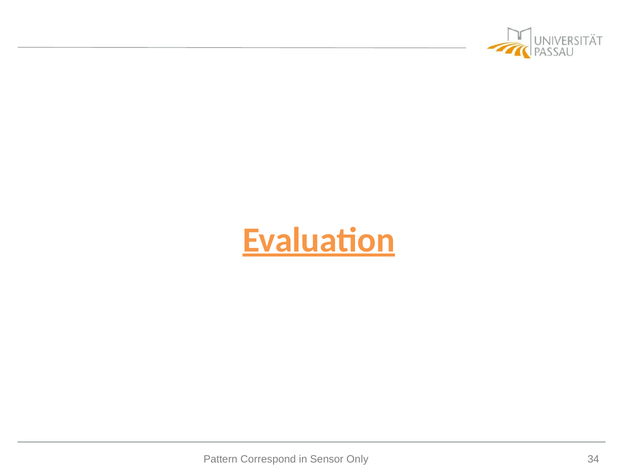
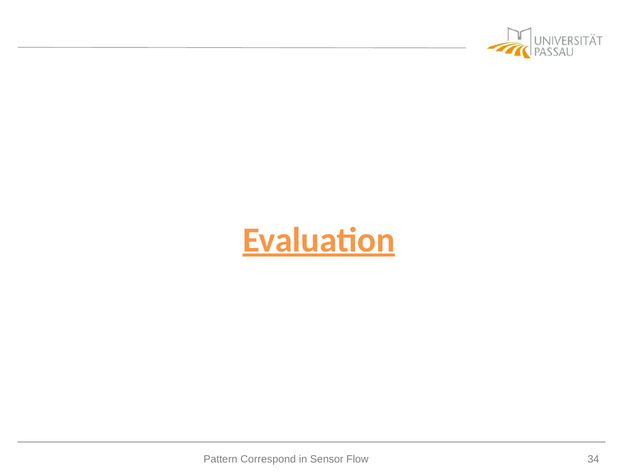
Only: Only -> Flow (357, 459)
